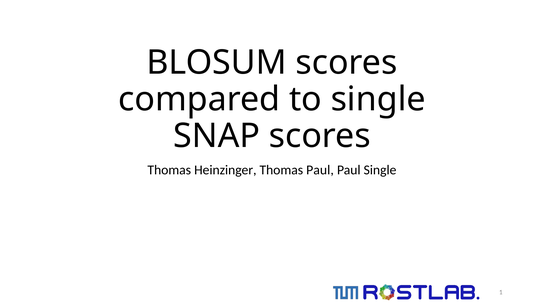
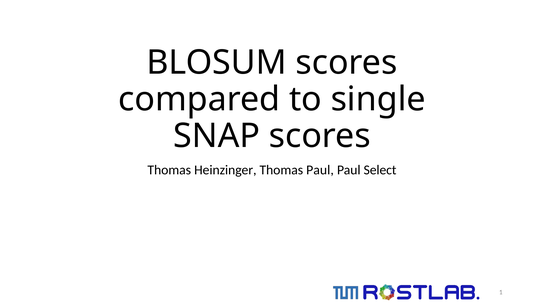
Paul Single: Single -> Select (380, 170)
